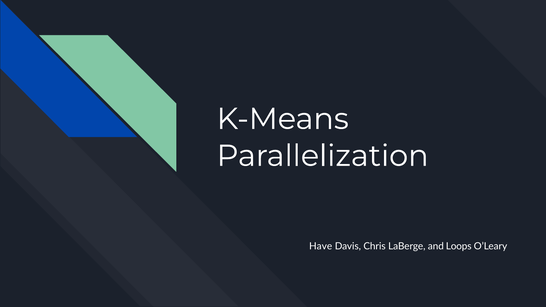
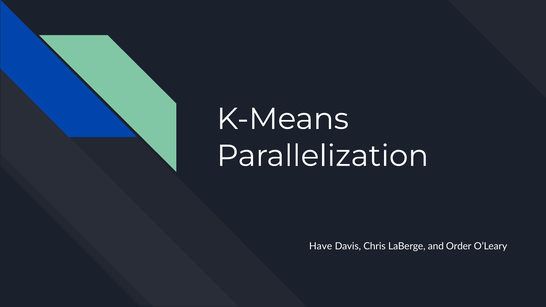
Loops: Loops -> Order (459, 246)
